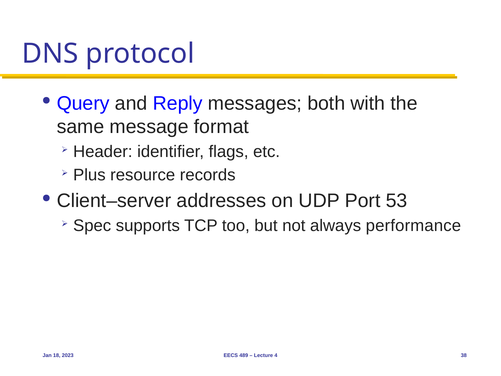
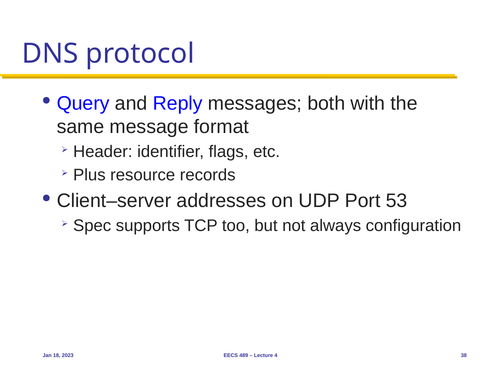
performance: performance -> configuration (413, 226)
